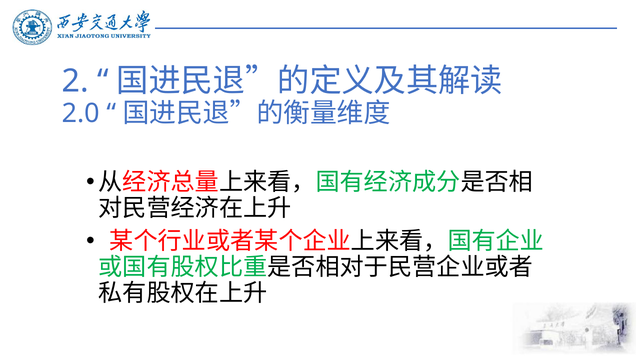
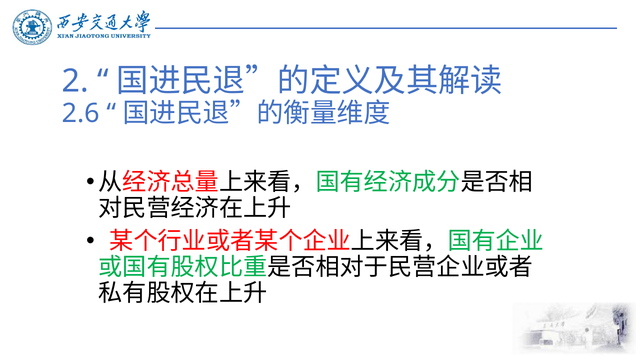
2.0: 2.0 -> 2.6 (81, 113)
